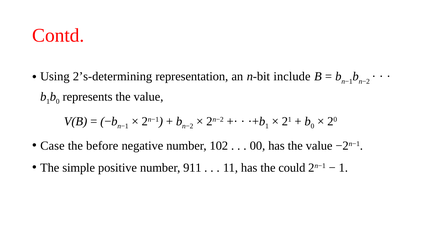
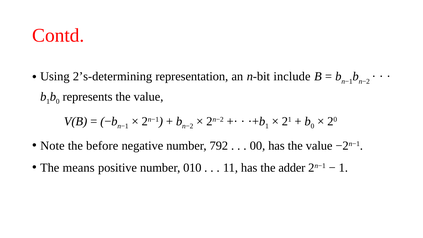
Case: Case -> Note (52, 146)
102: 102 -> 792 (219, 146)
simple: simple -> means (79, 168)
911: 911 -> 010 (192, 168)
could: could -> adder (292, 168)
